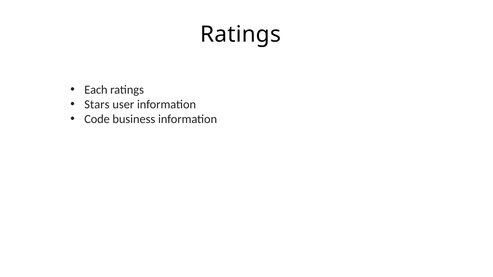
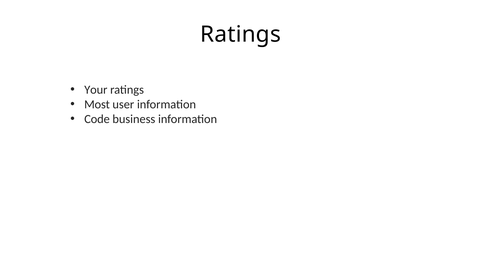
Each: Each -> Your (96, 90)
Stars: Stars -> Most (97, 105)
